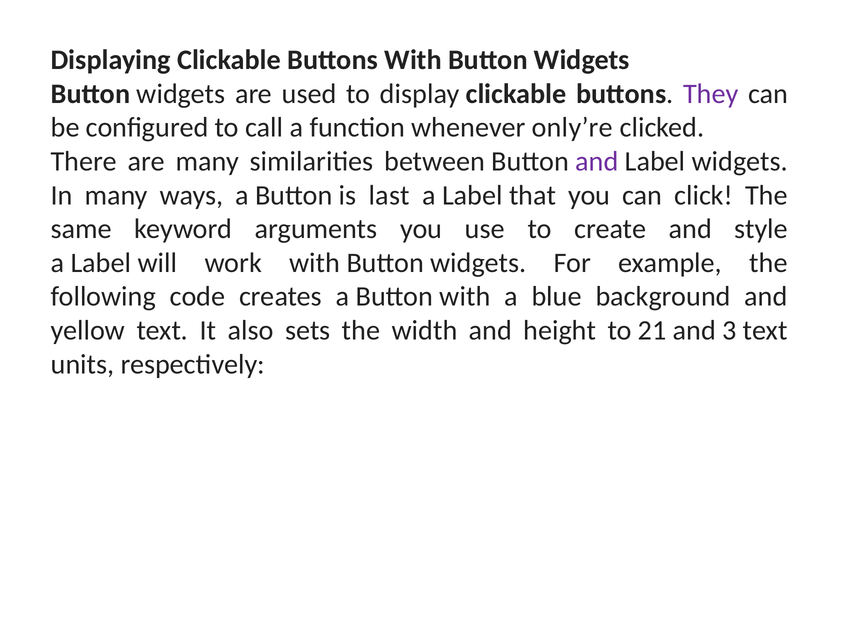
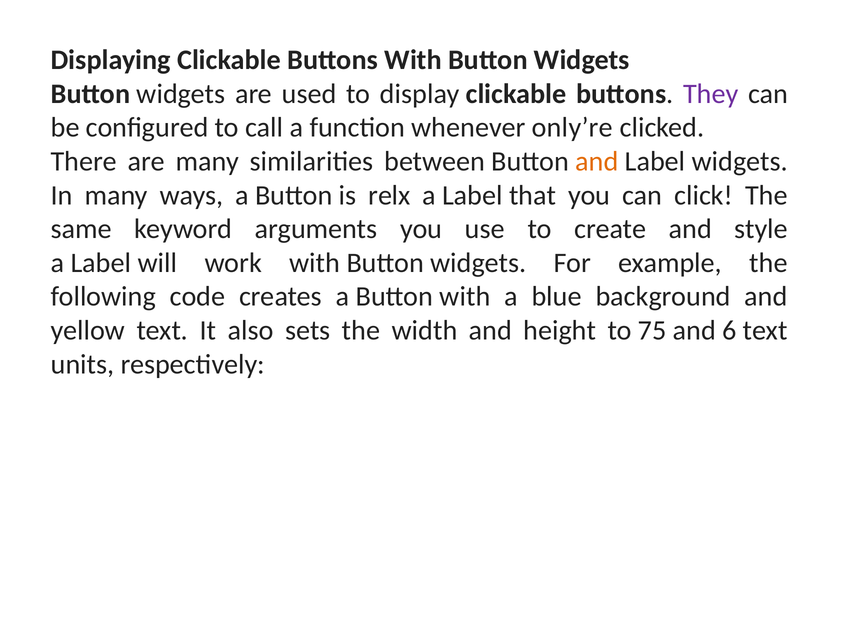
and colour: purple -> orange (597, 162)
last: last -> relx (389, 195)
21: 21 -> 75 (652, 331)
3: 3 -> 6 (729, 331)
